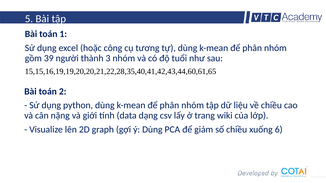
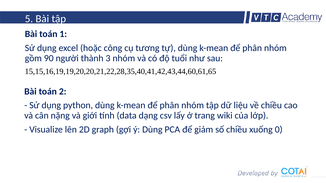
39: 39 -> 90 (49, 58)
6: 6 -> 0 (279, 130)
